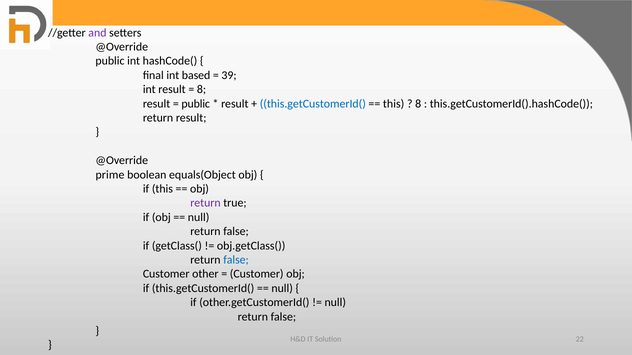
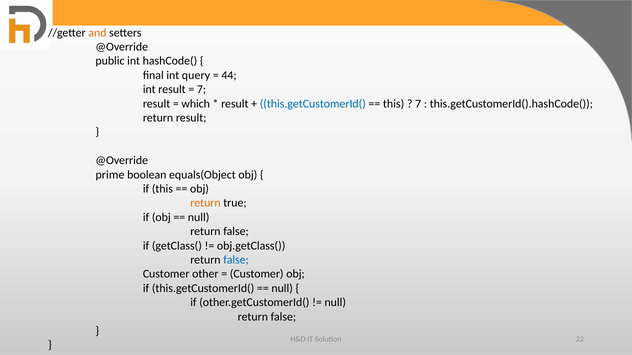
and colour: purple -> orange (97, 33)
based: based -> query (196, 75)
39: 39 -> 44 (229, 75)
8: 8 -> 7 (202, 90)
public: public -> which (196, 104)
8: 8 -> 7 (418, 104)
return colour: purple -> orange (205, 203)
